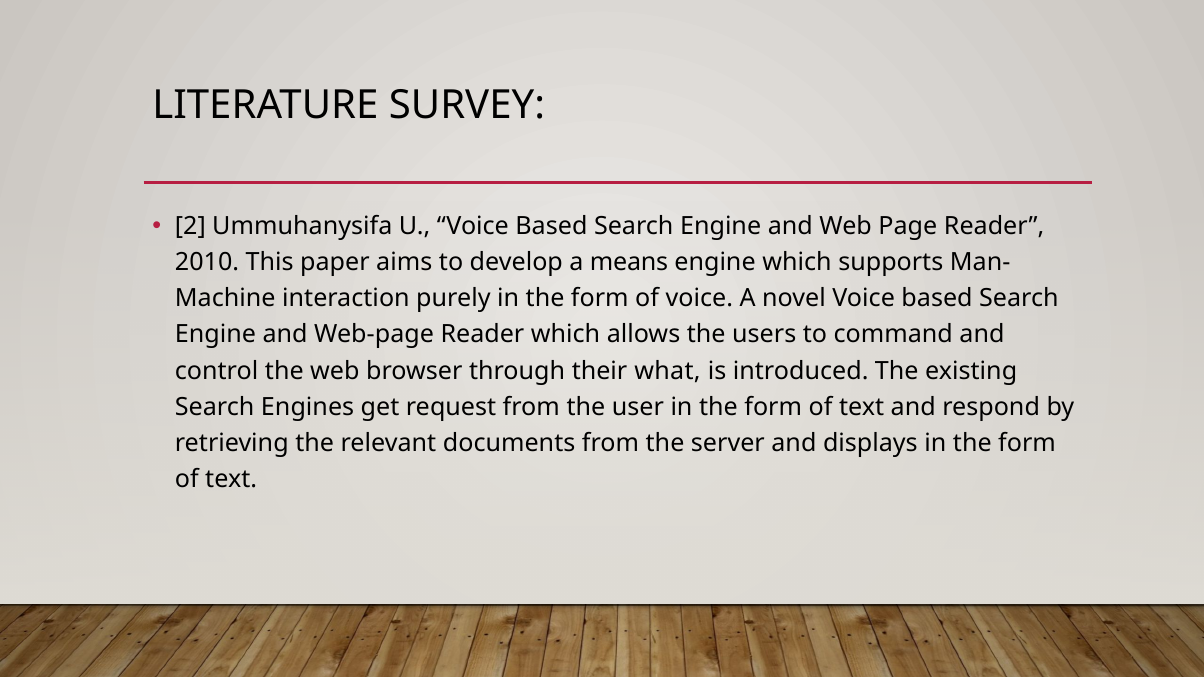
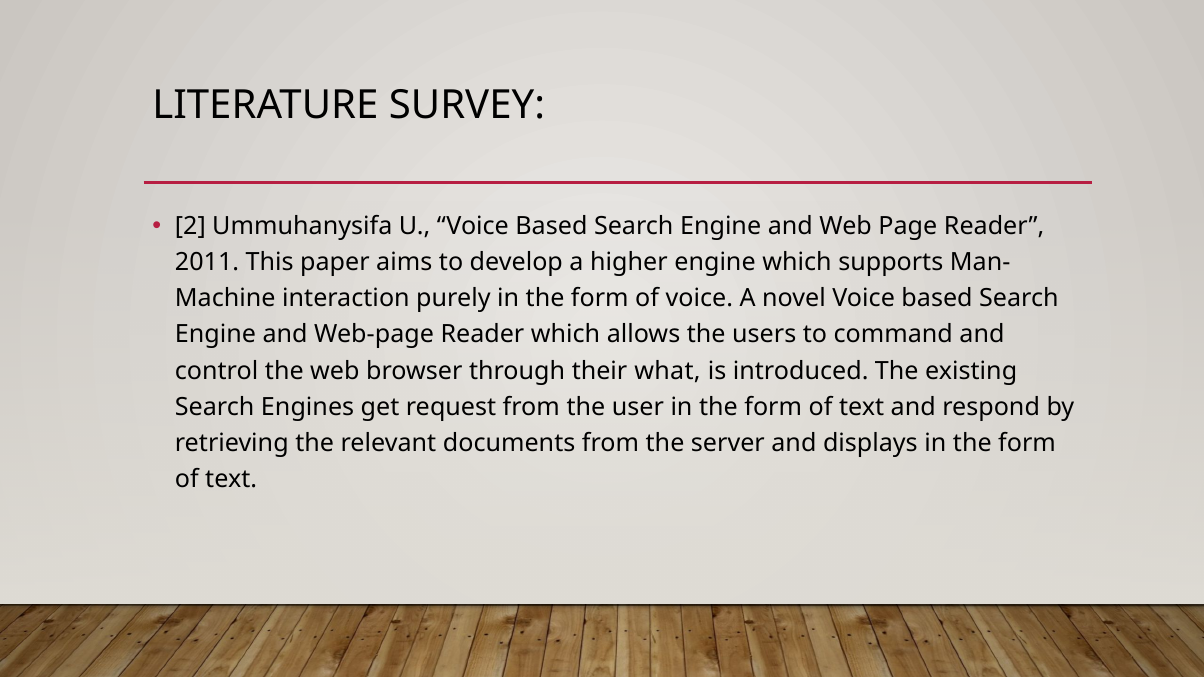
2010: 2010 -> 2011 (207, 263)
means: means -> higher (629, 263)
